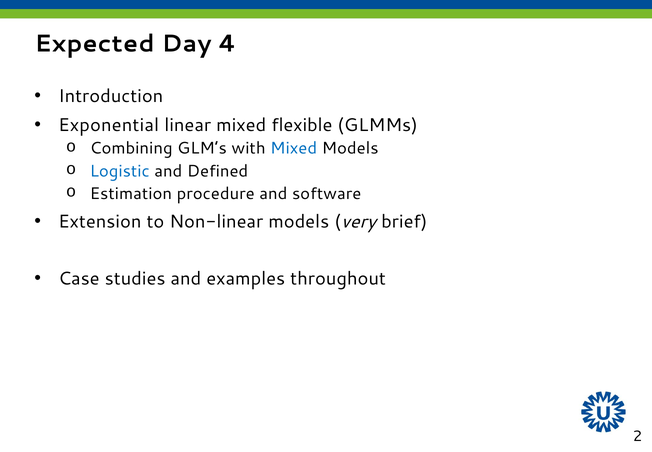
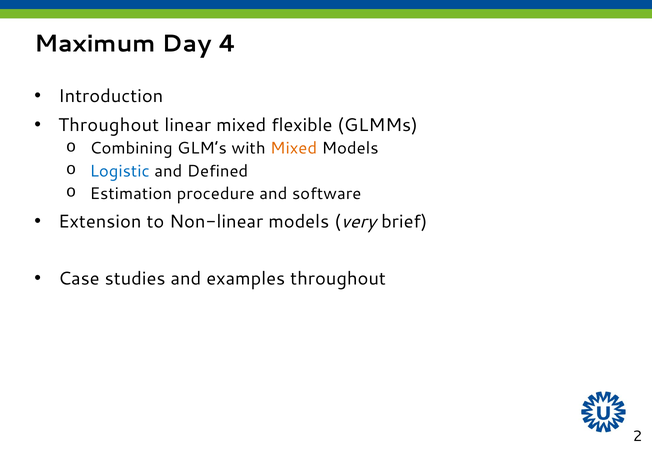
Expected: Expected -> Maximum (95, 44)
Exponential: Exponential -> Throughout (109, 125)
Mixed colour: blue -> orange (294, 148)
